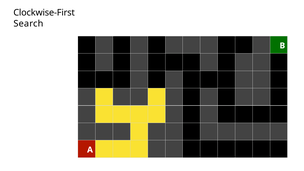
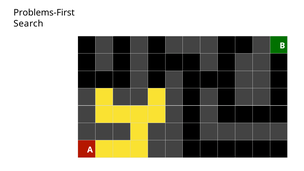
Clockwise-First: Clockwise-First -> Problems-First (44, 13)
